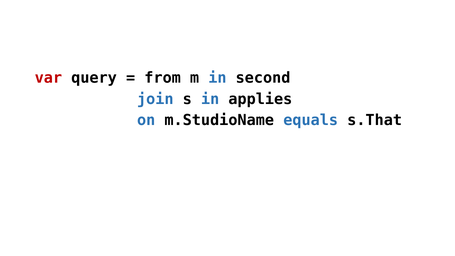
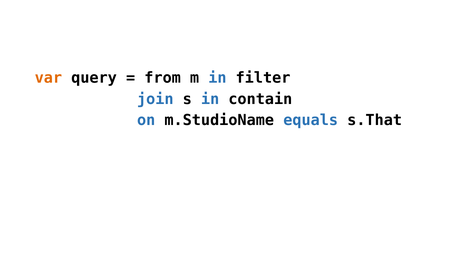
var colour: red -> orange (48, 78)
second: second -> filter (263, 78)
applies: applies -> contain (260, 99)
